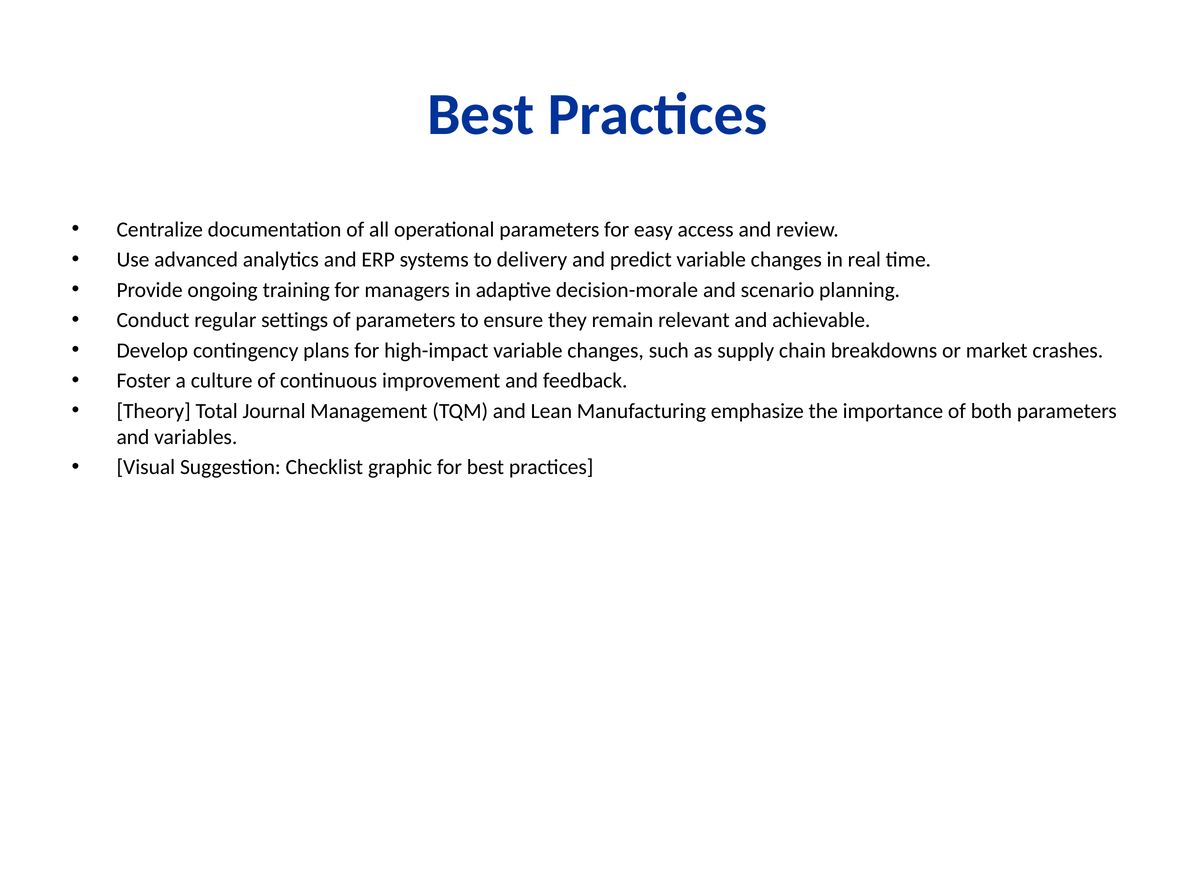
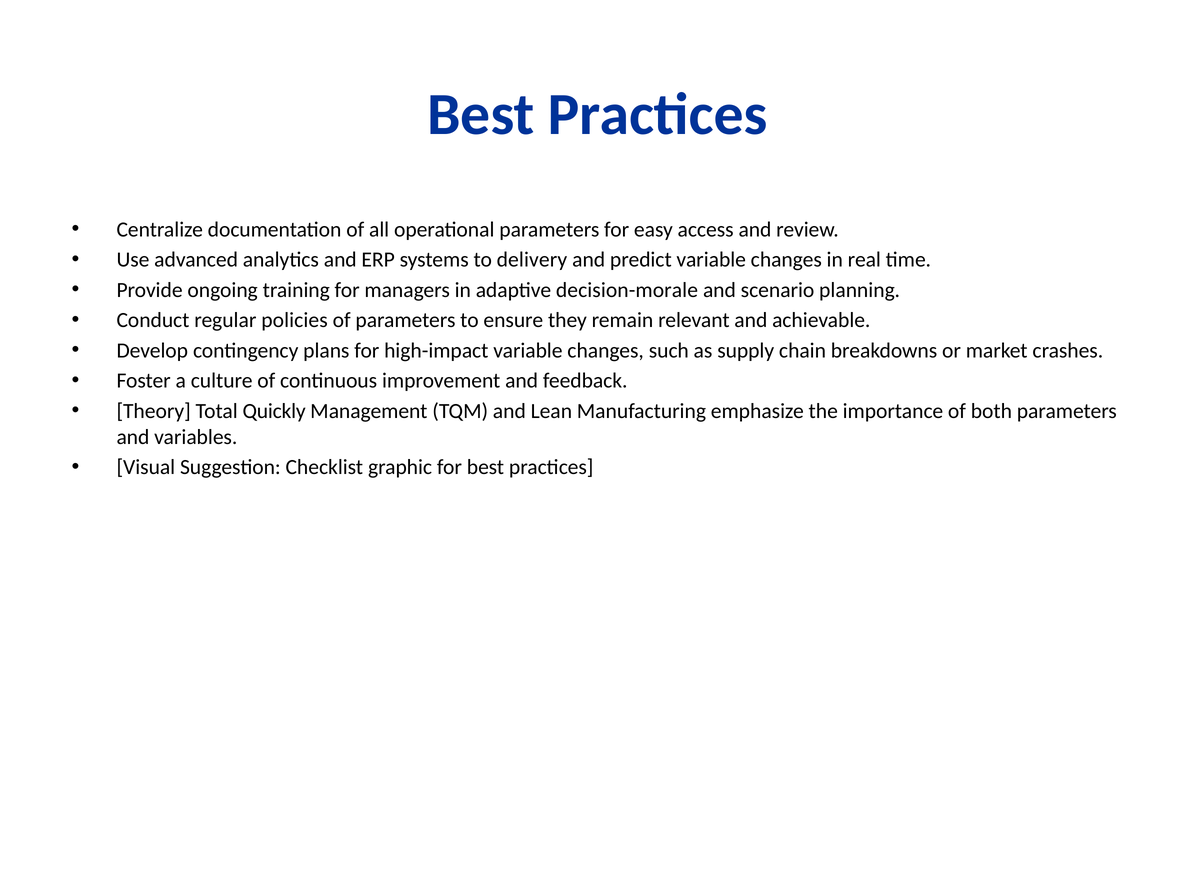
settings: settings -> policies (295, 320)
Journal: Journal -> Quickly (274, 411)
